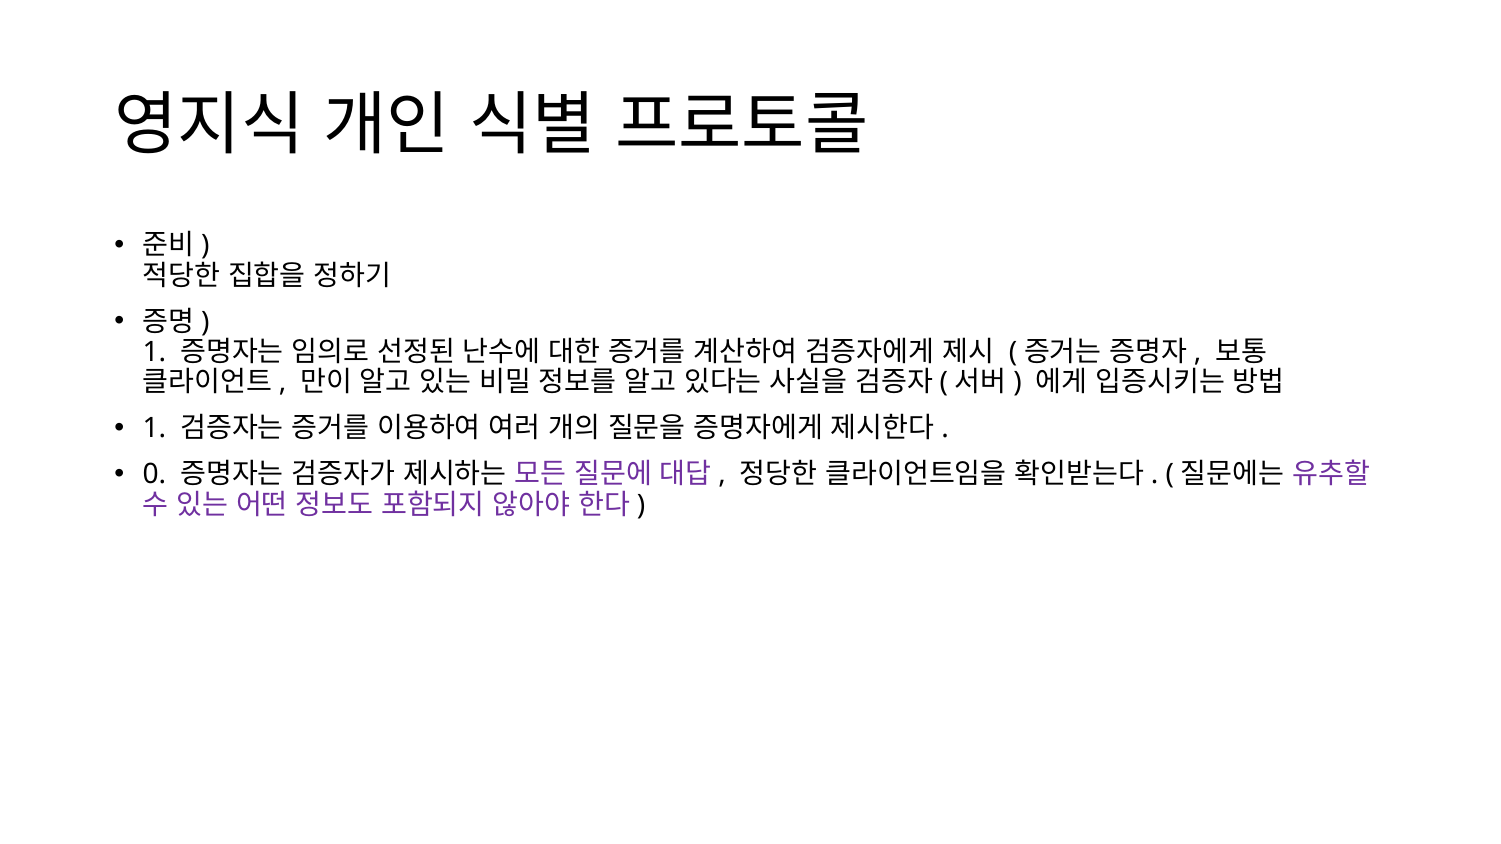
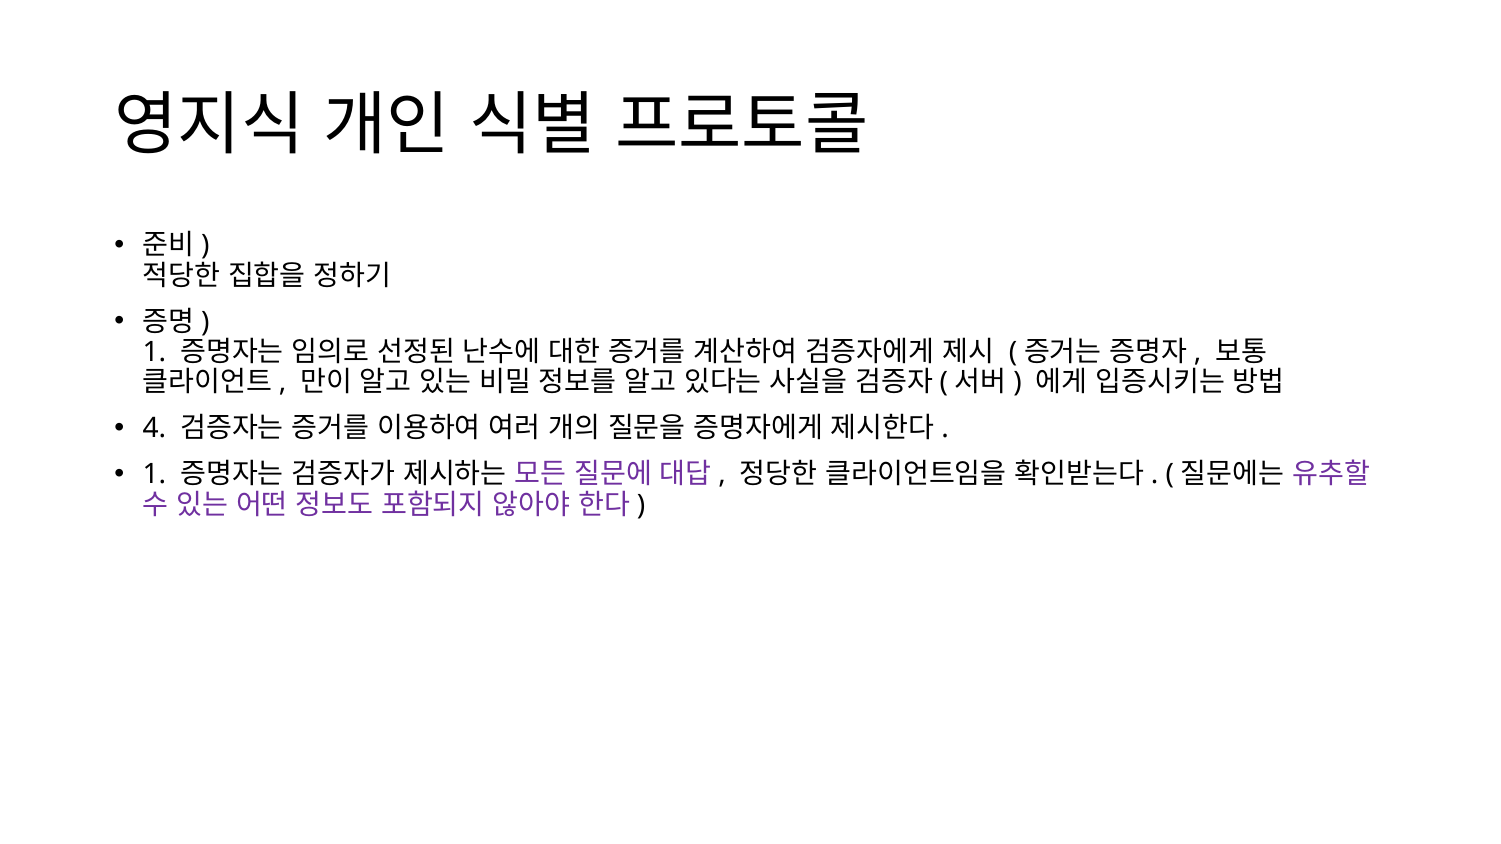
1: 1 -> 4 (154, 429)
0: 0 -> 1 (154, 475)
